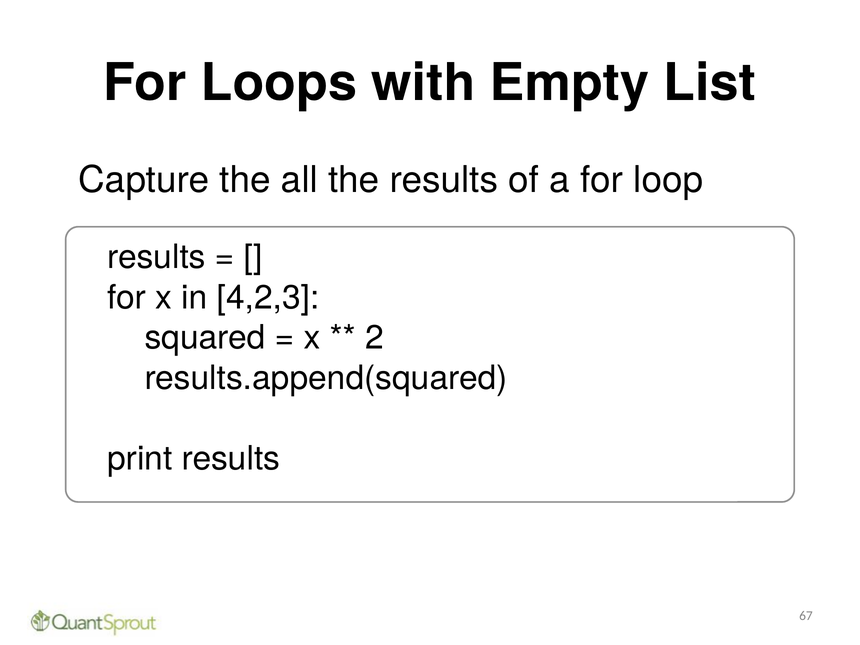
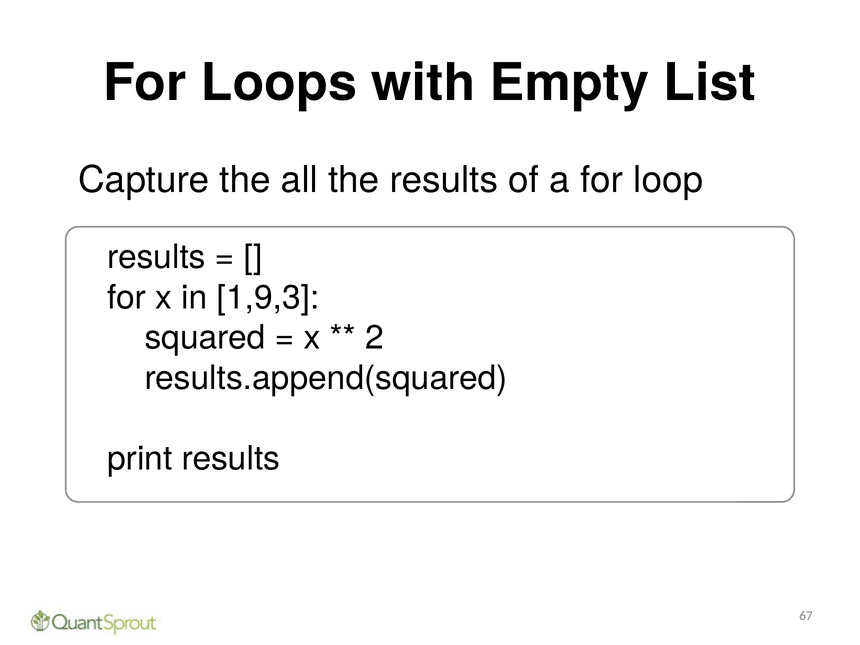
4,2,3: 4,2,3 -> 1,9,3 (268, 298)
